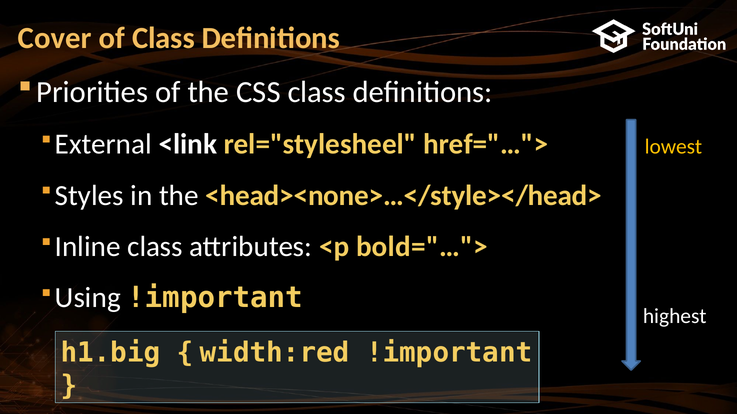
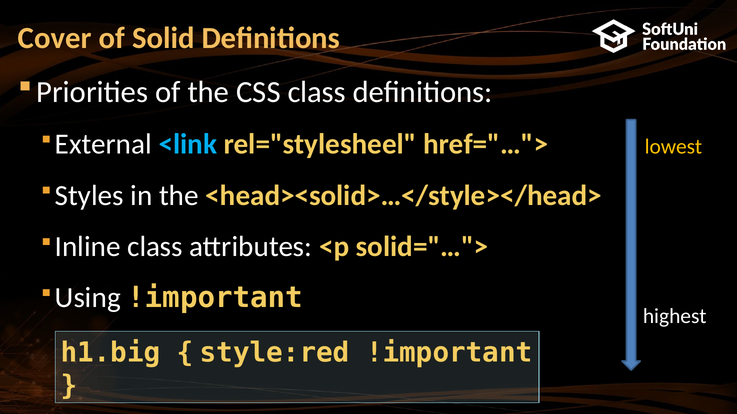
of Class: Class -> Solid (163, 38)
<link colour: white -> light blue (188, 144)
<head><none>…</style></head>: <head><none>…</style></head> -> <head><solid>…</style></head> (404, 196)
bold="…">: bold="…"> -> solid="…"> (422, 247)
width:red: width:red -> style:red (275, 353)
